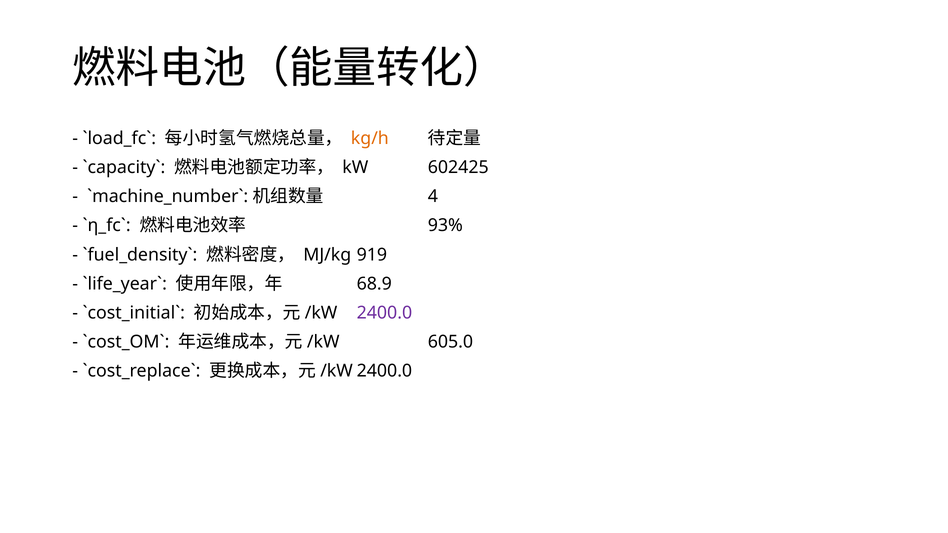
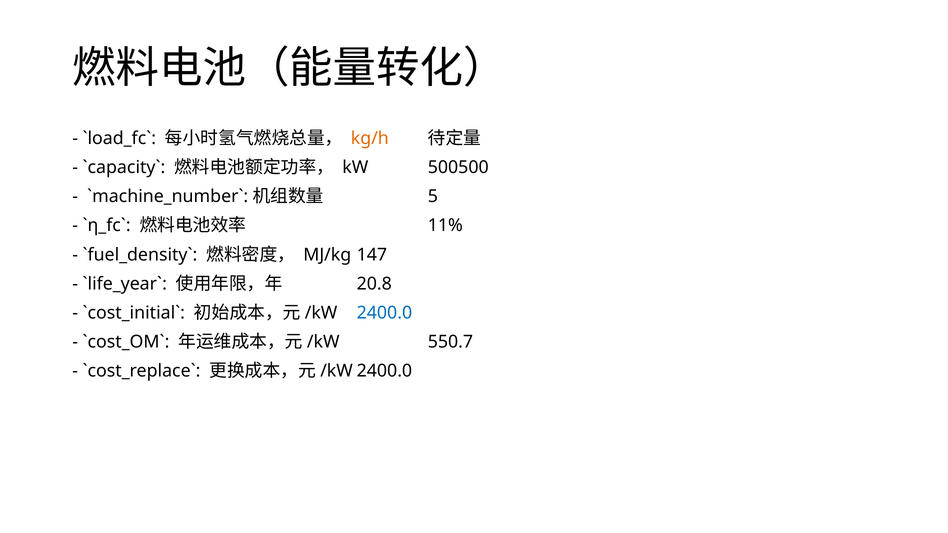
602425: 602425 -> 500500 (458, 168)
4: 4 -> 5 (433, 197)
93%: 93% -> 11% (445, 226)
919: 919 -> 147 (372, 255)
68.9: 68.9 -> 20.8 (374, 284)
2400.0 colour: purple -> blue (384, 313)
605.0: 605.0 -> 550.7 (450, 342)
